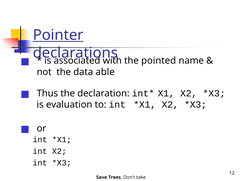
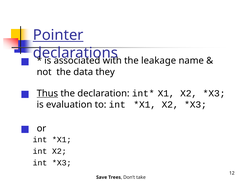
pointed: pointed -> leakage (159, 61)
able: able -> they (105, 72)
Thus underline: none -> present (47, 94)
